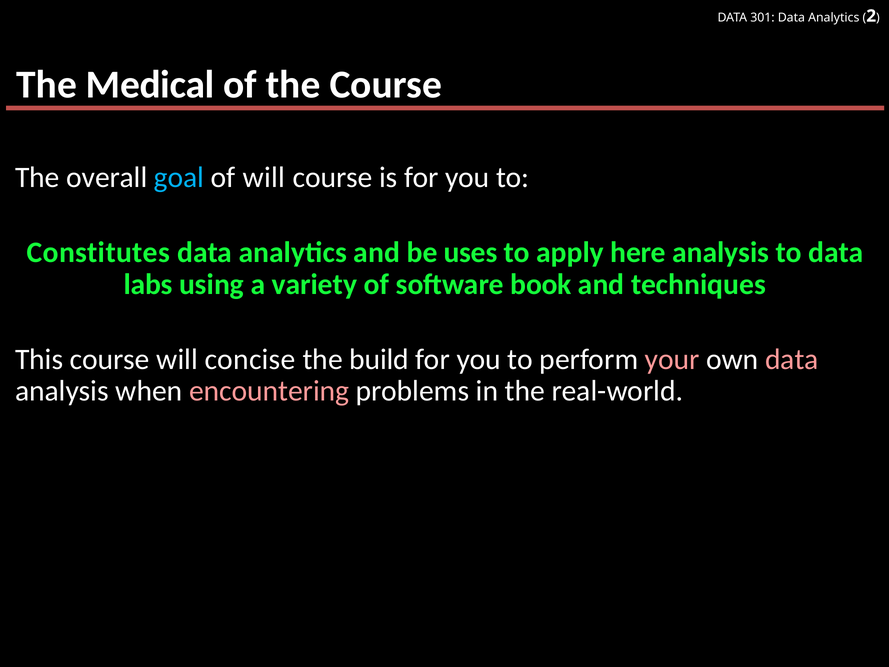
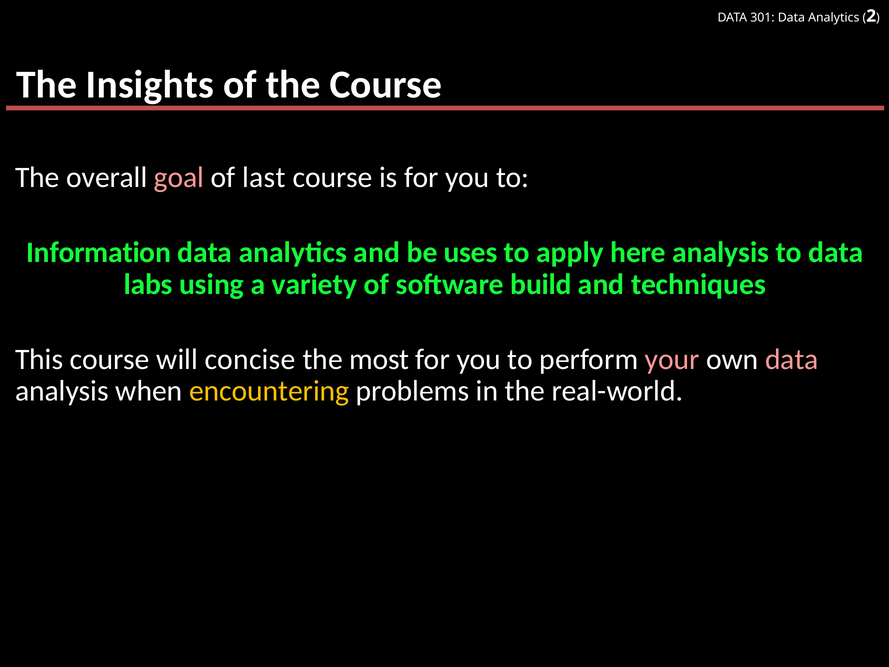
Medical: Medical -> Insights (150, 85)
goal colour: light blue -> pink (179, 178)
of will: will -> last (264, 178)
Constitutes: Constitutes -> Information (99, 253)
book: book -> build (541, 284)
build: build -> most (379, 359)
encountering colour: pink -> yellow (269, 391)
